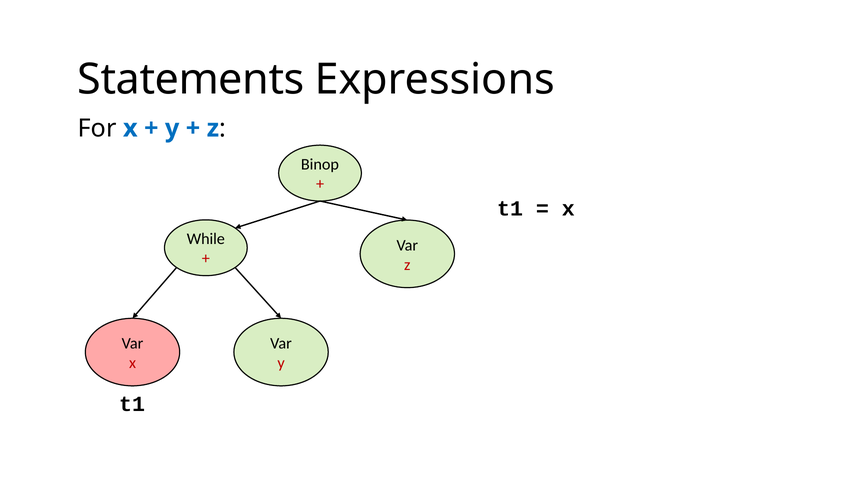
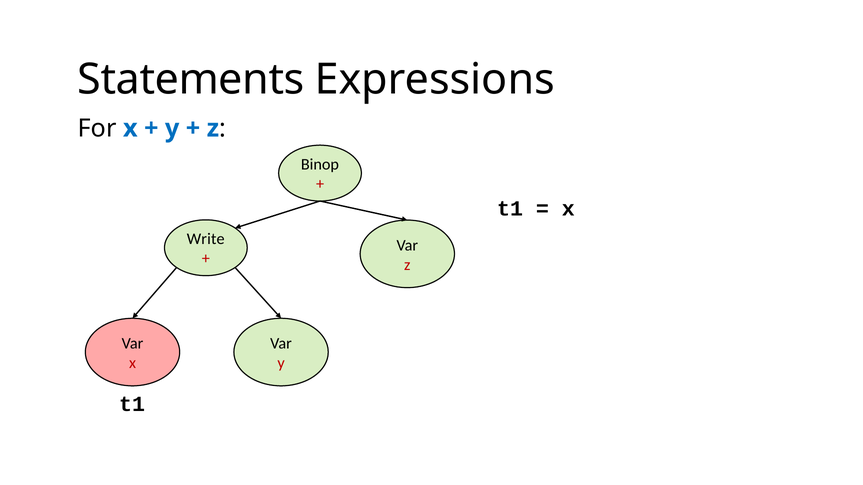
While: While -> Write (206, 239)
